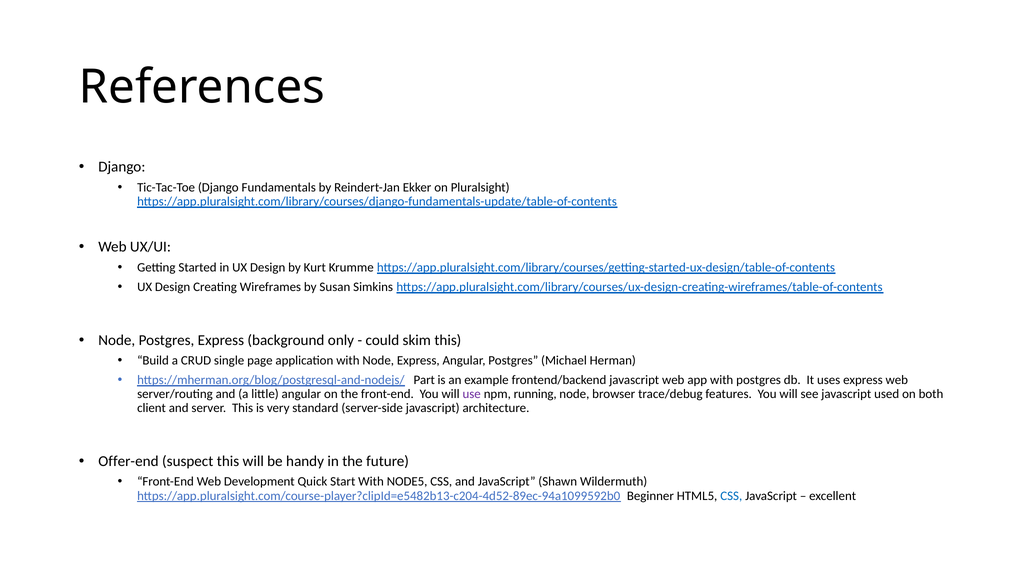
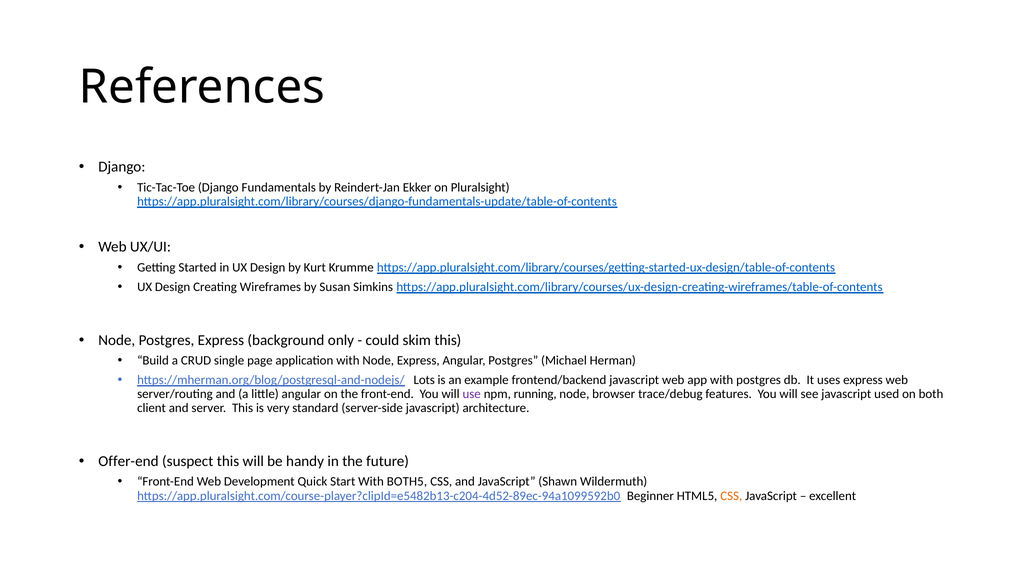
Part: Part -> Lots (424, 380)
NODE5: NODE5 -> BOTH5 (407, 482)
CSS colour: blue -> orange (731, 496)
